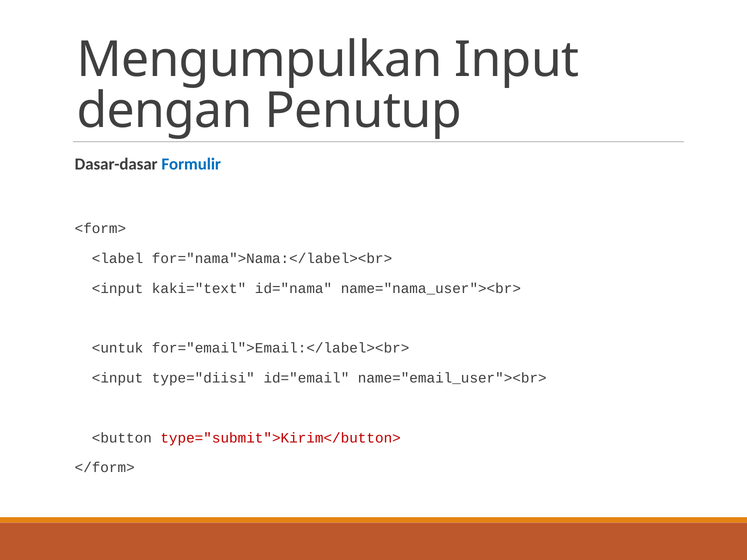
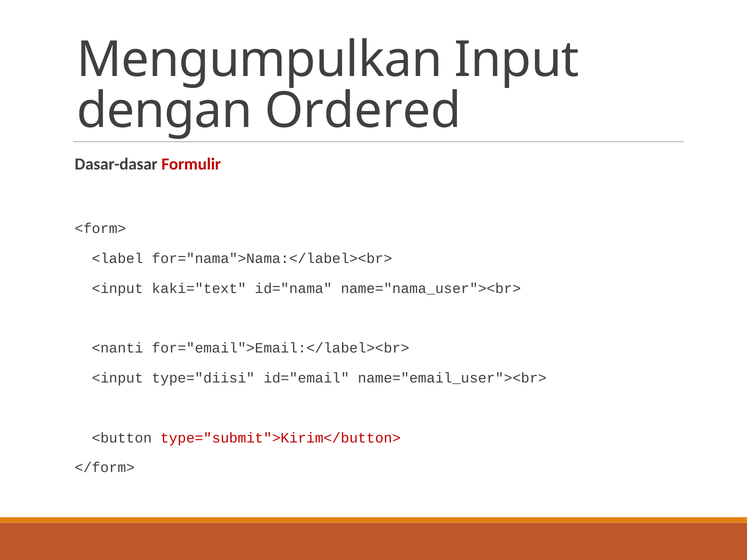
Penutup: Penutup -> Ordered (363, 111)
Formulir colour: blue -> red (191, 164)
<untuk: <untuk -> <nanti (118, 348)
